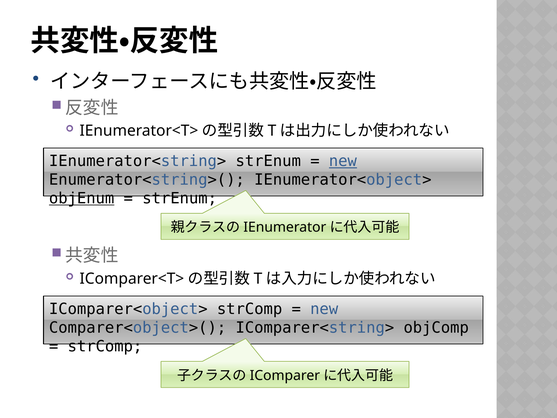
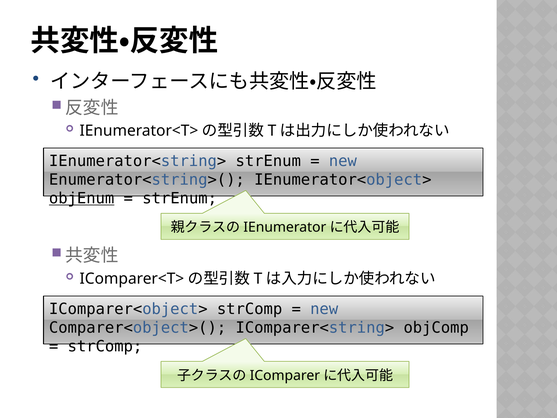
new underline: present -> none (343, 161)
